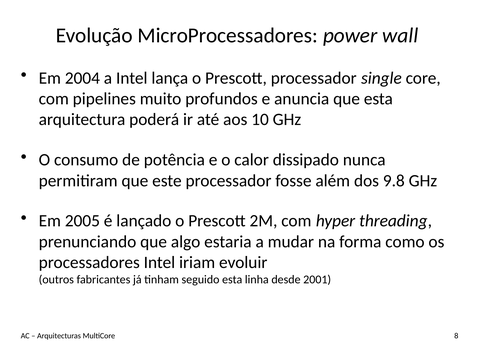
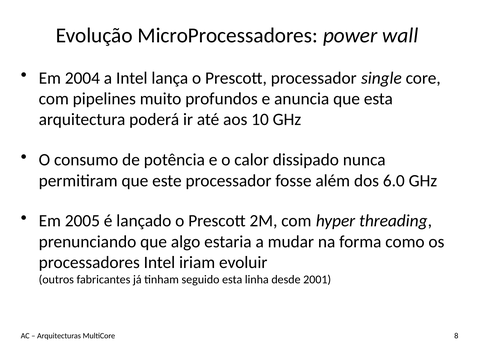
9.8: 9.8 -> 6.0 (394, 180)
